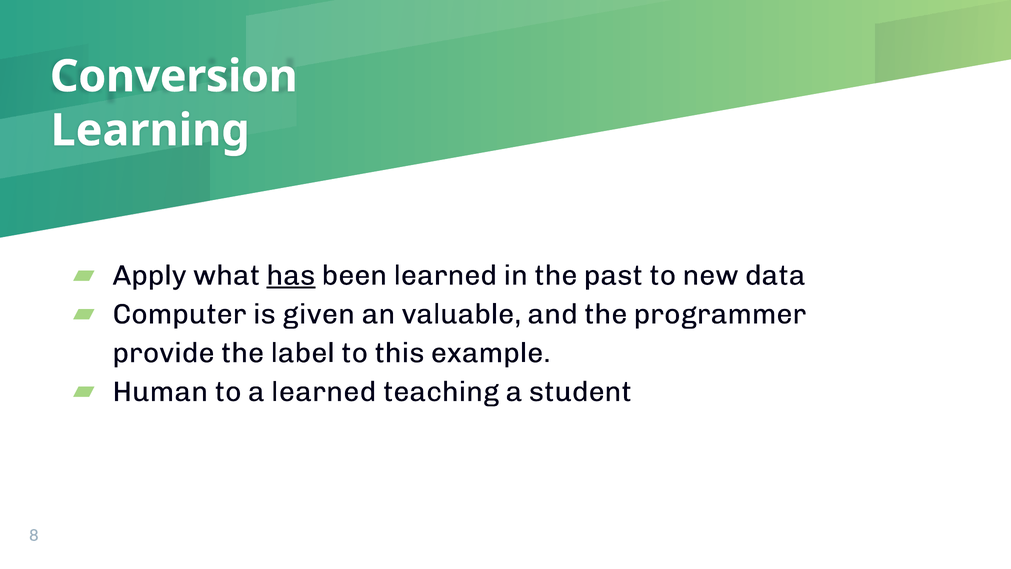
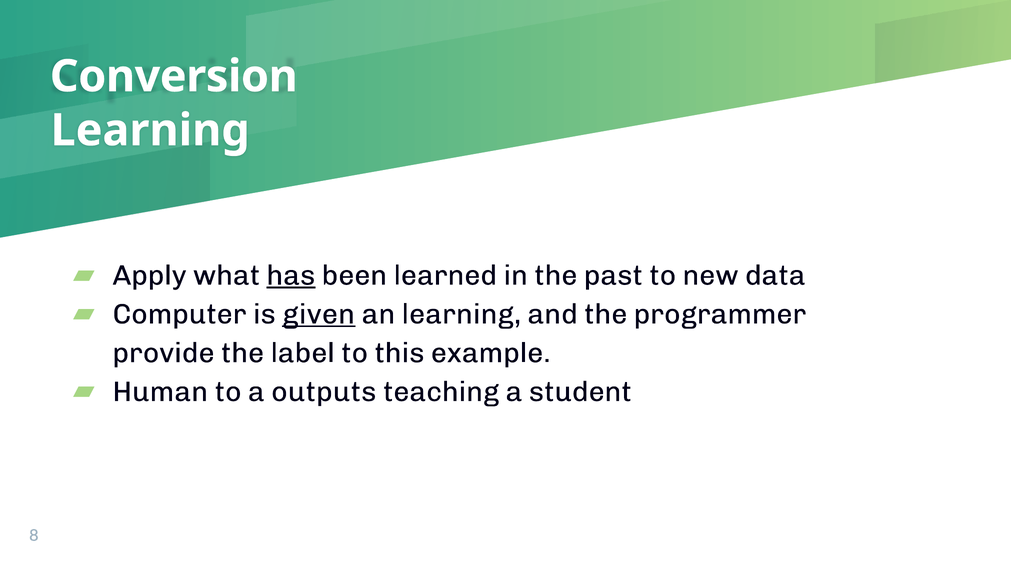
given underline: none -> present (319, 314)
an valuable: valuable -> learning (461, 314)
a learned: learned -> outputs (324, 392)
